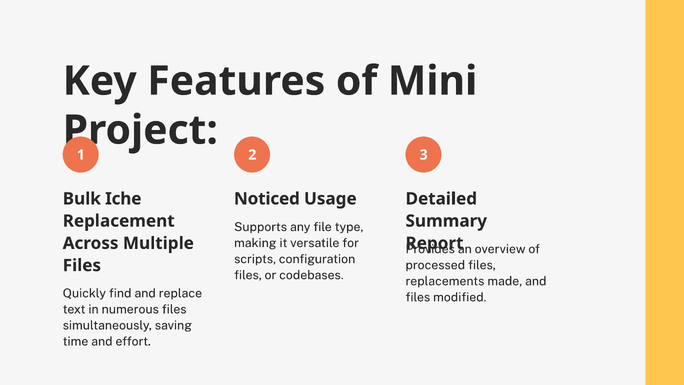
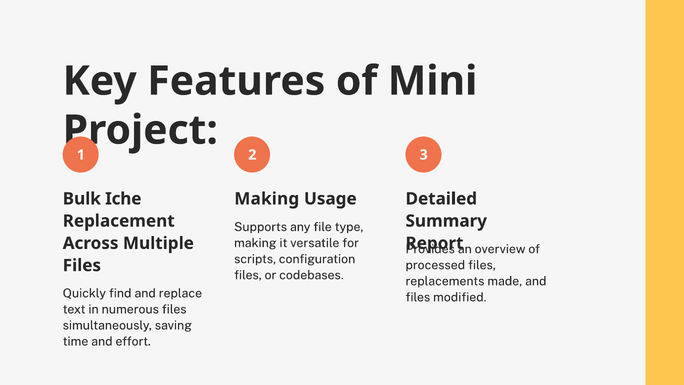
Noticed: Noticed -> Making (267, 199)
